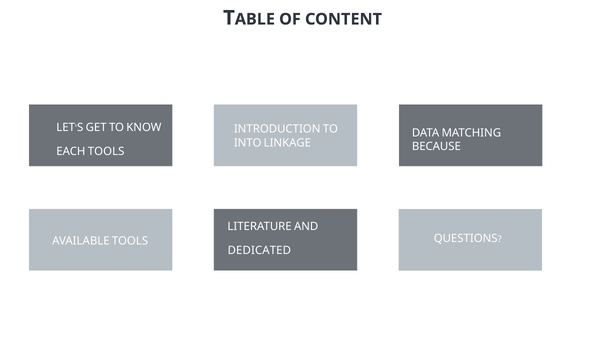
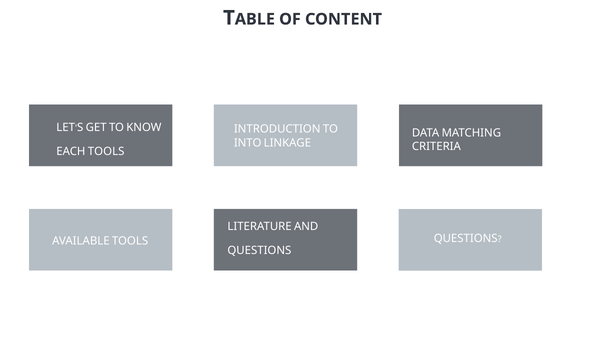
BECAUSE: BECAUSE -> CRITERIA (436, 146)
DEDICATED: DEDICATED -> QUESTIONS (259, 250)
